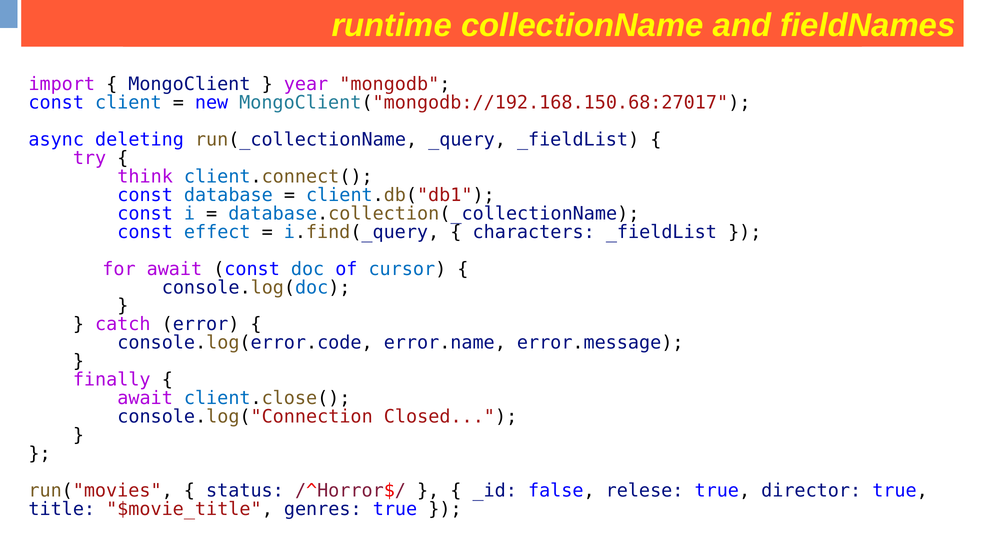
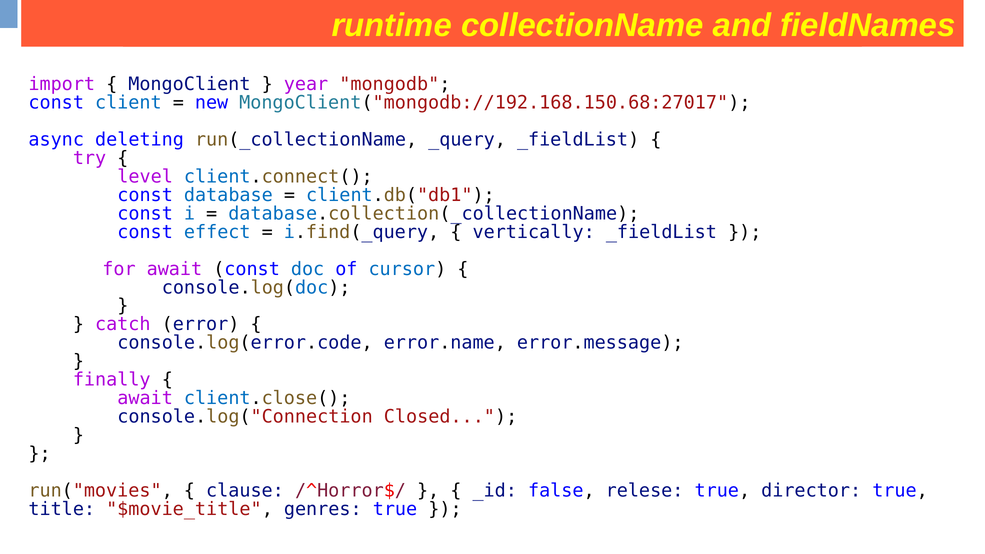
think: think -> level (145, 177)
characters: characters -> vertically (534, 232)
status: status -> clause (245, 491)
